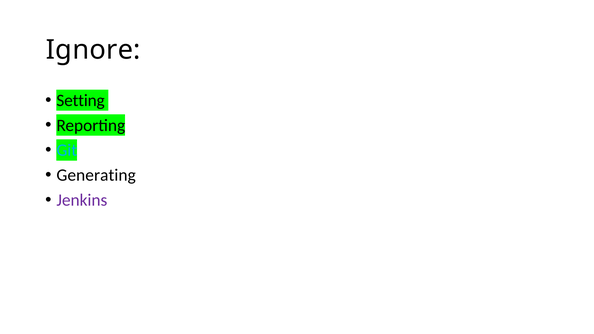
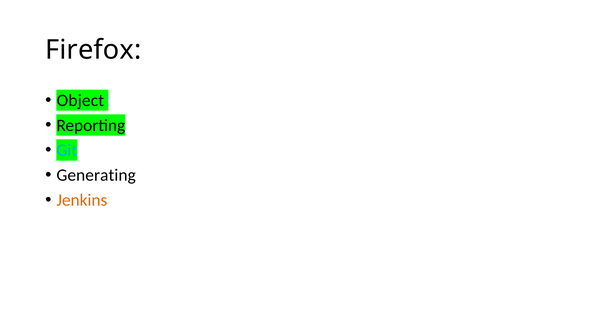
Ignore: Ignore -> Firefox (93, 50)
Setting: Setting -> Object (80, 100)
Jenkins colour: purple -> orange (82, 200)
